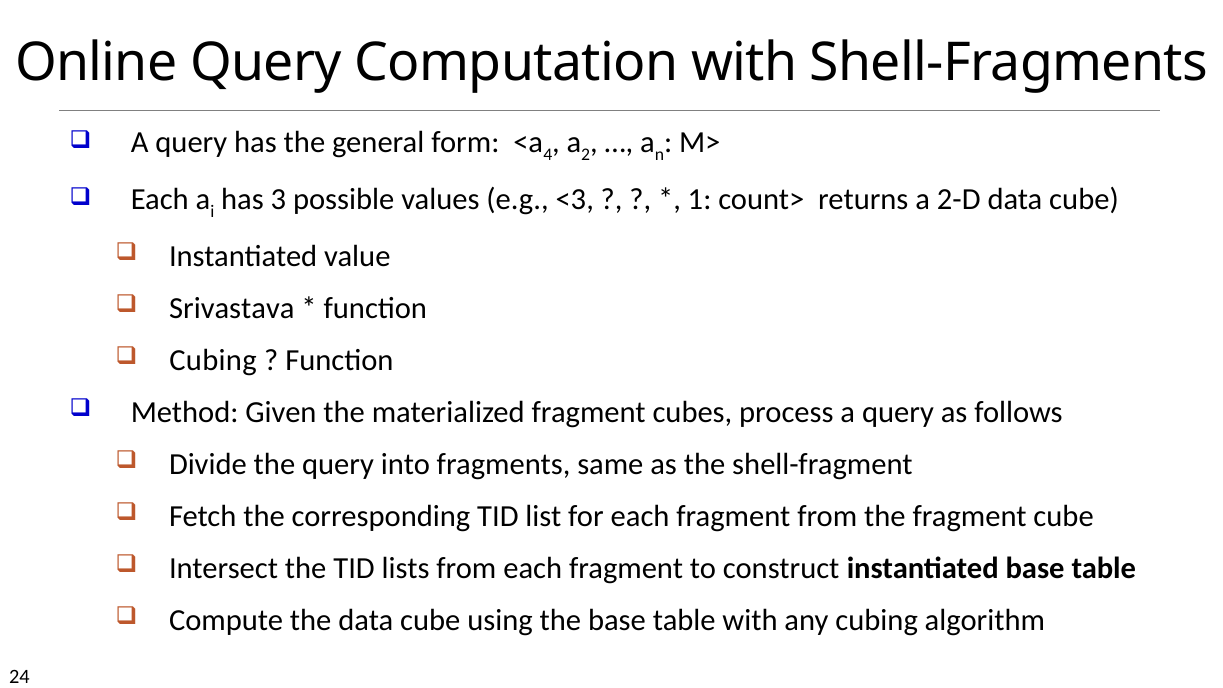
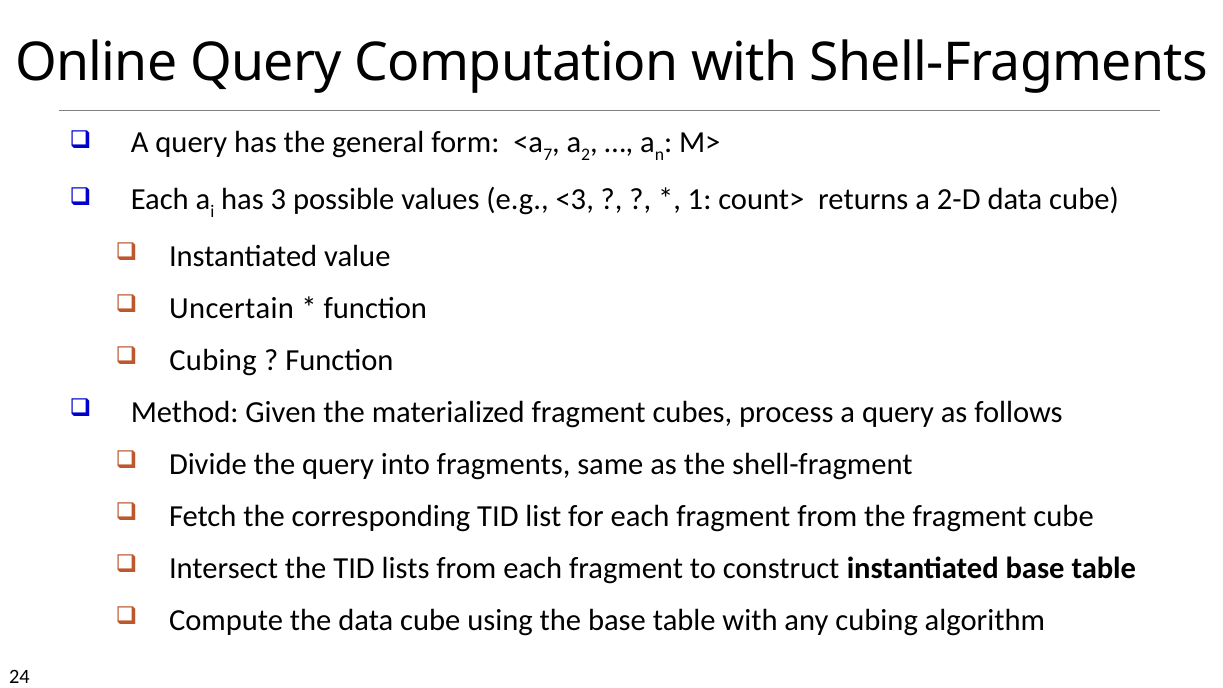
4: 4 -> 7 (548, 154)
Srivastava: Srivastava -> Uncertain (232, 309)
